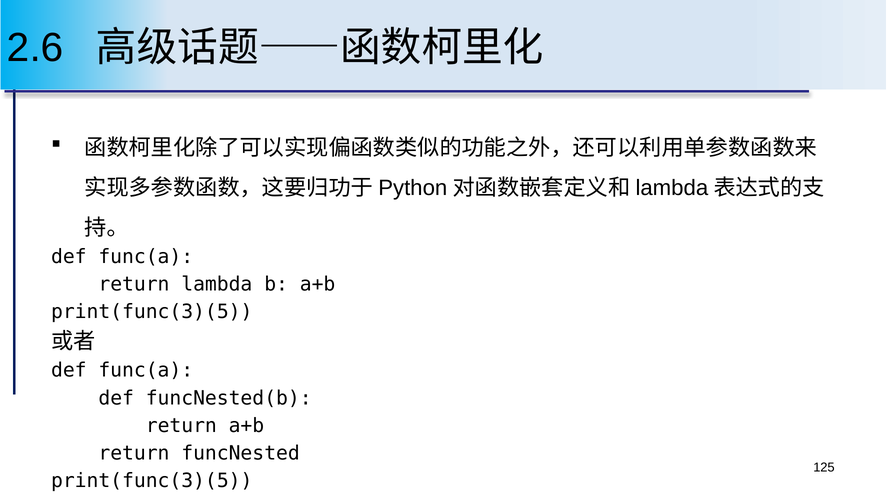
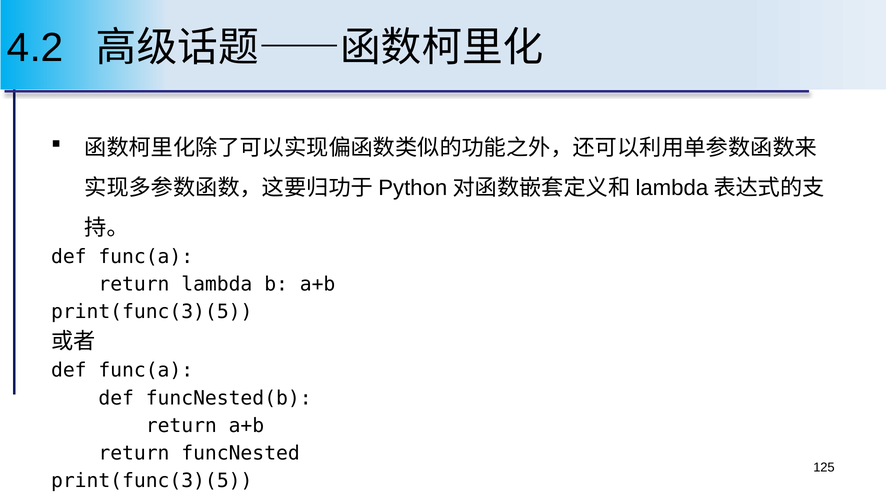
2.6: 2.6 -> 4.2 (35, 48)
